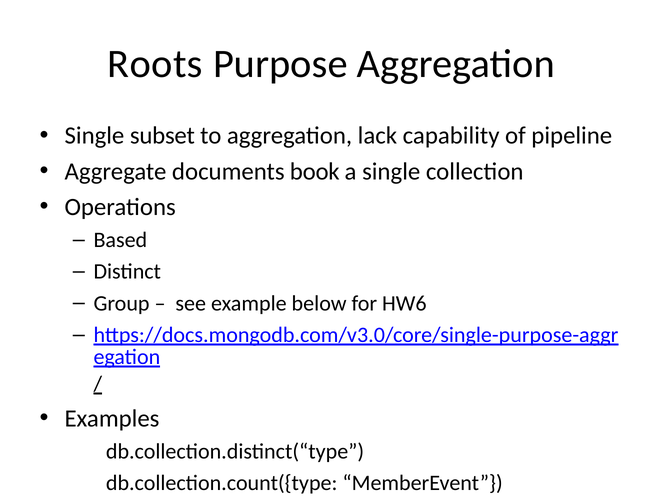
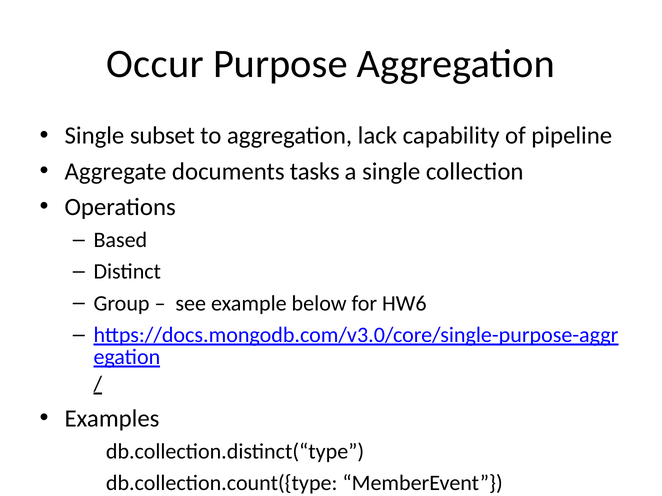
Roots: Roots -> Occur (155, 64)
book: book -> tasks (315, 172)
